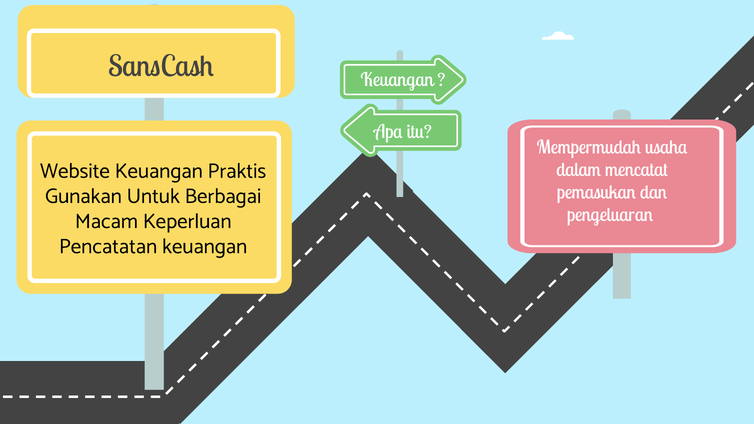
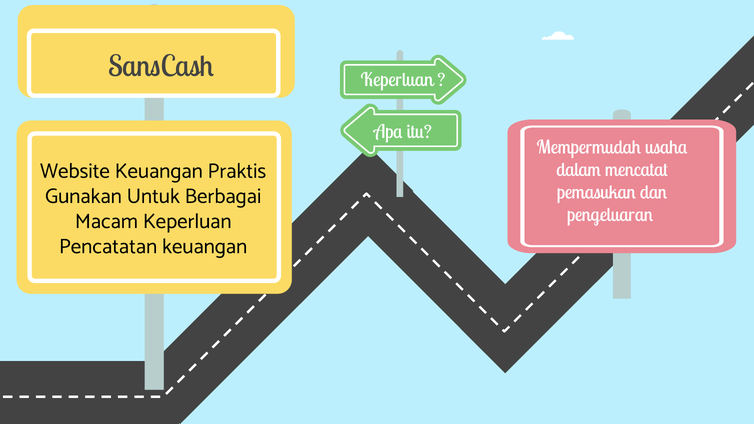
SansCash Keuangan: Keuangan -> Keperluan (397, 80)
